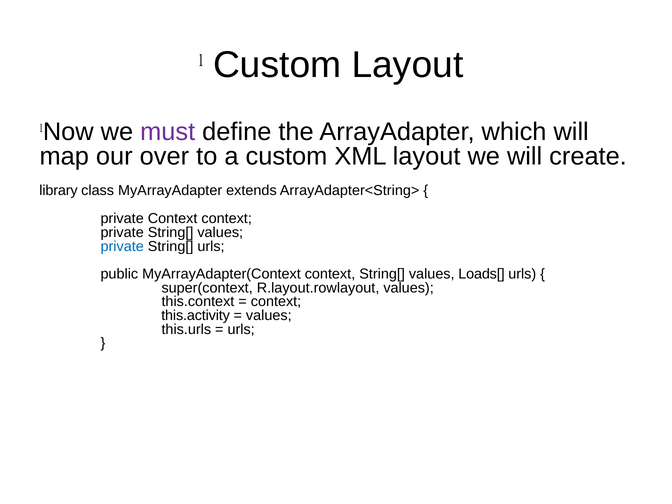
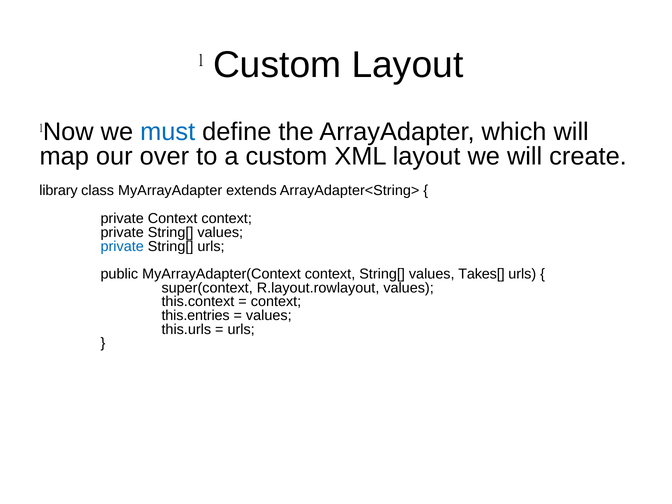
must colour: purple -> blue (168, 132)
Loads[: Loads[ -> Takes[ (481, 274)
this.activity: this.activity -> this.entries (196, 315)
